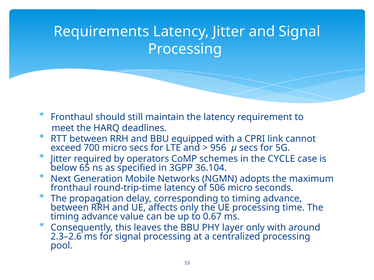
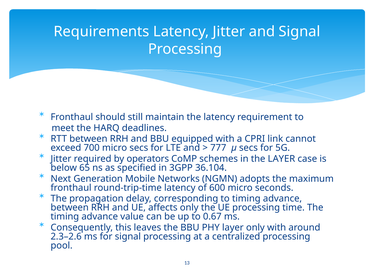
956: 956 -> 777 (218, 148)
the CYCLE: CYCLE -> LAYER (281, 159)
506: 506 -> 600 (217, 188)
